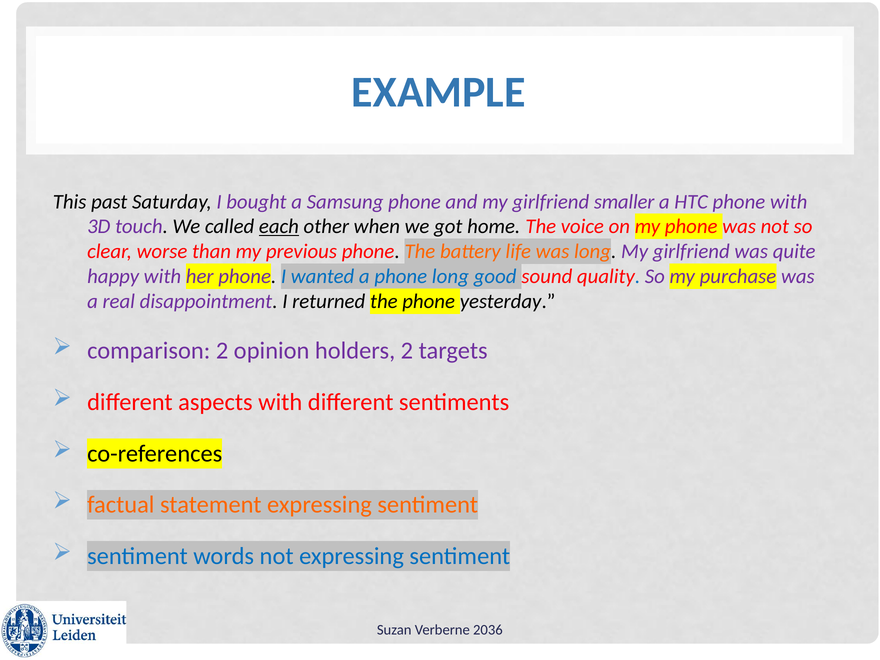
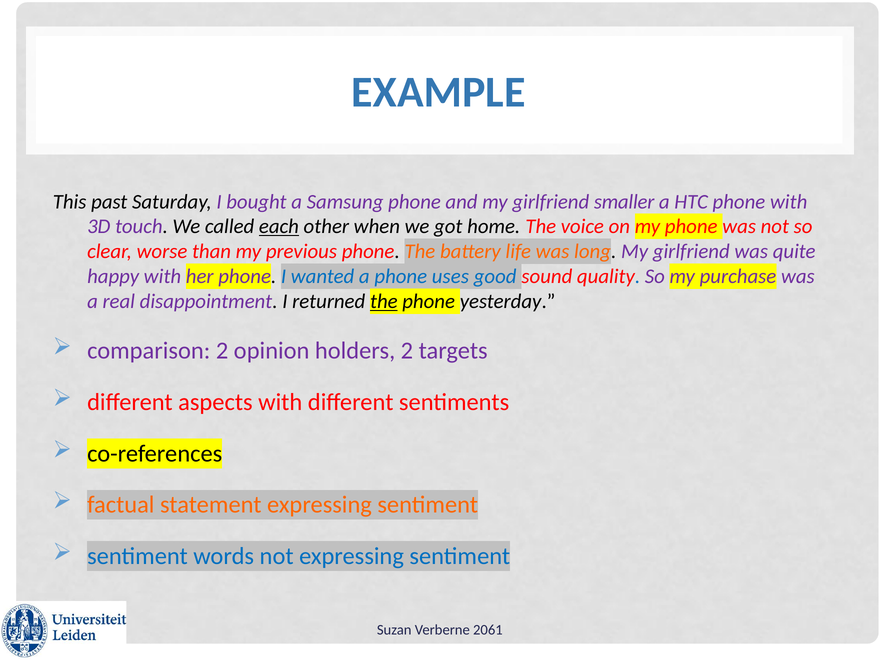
phone long: long -> uses (450, 277)
the underline: none -> present (384, 301)
2036: 2036 -> 2061 (488, 630)
